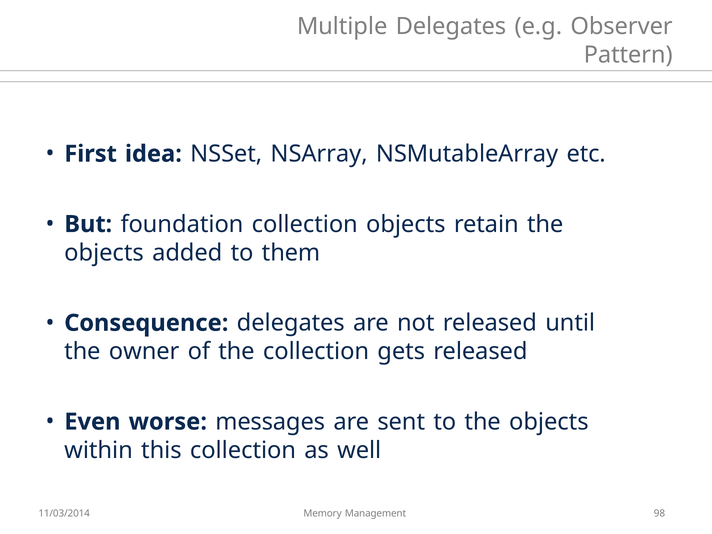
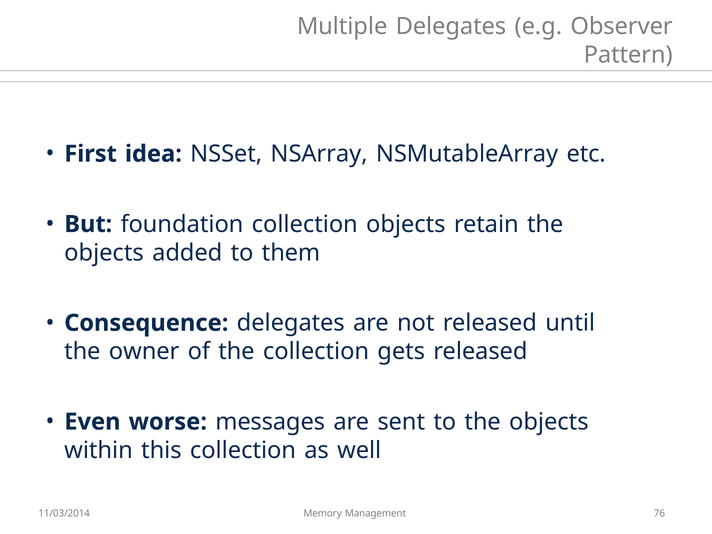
98: 98 -> 76 (659, 513)
